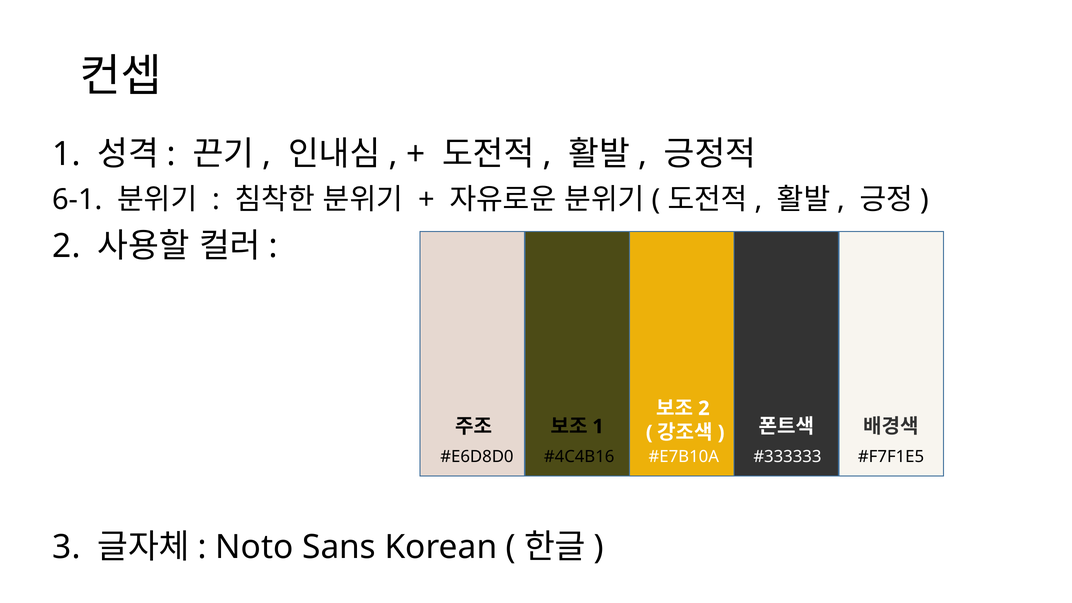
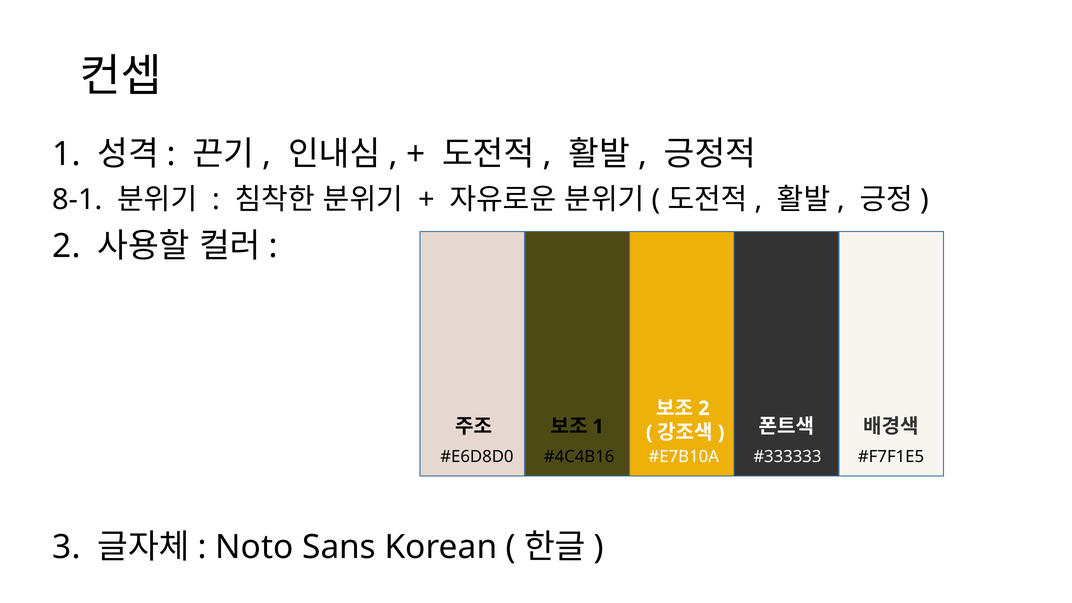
6-1: 6-1 -> 8-1 (78, 200)
